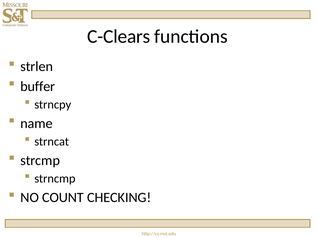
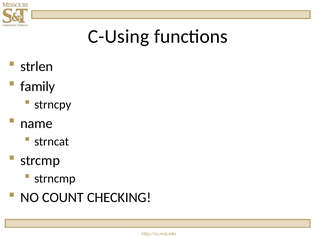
C-Clears: C-Clears -> C-Using (119, 37)
buffer: buffer -> family (38, 87)
